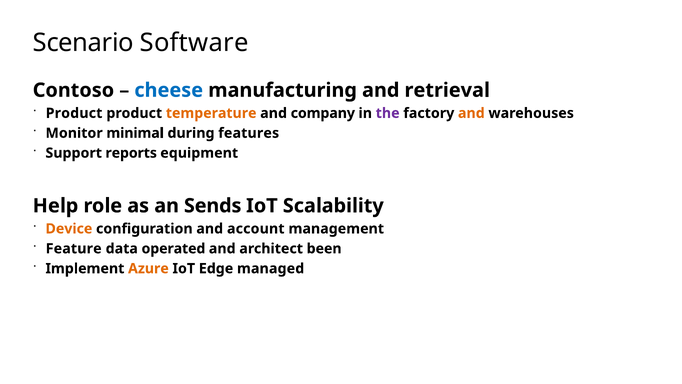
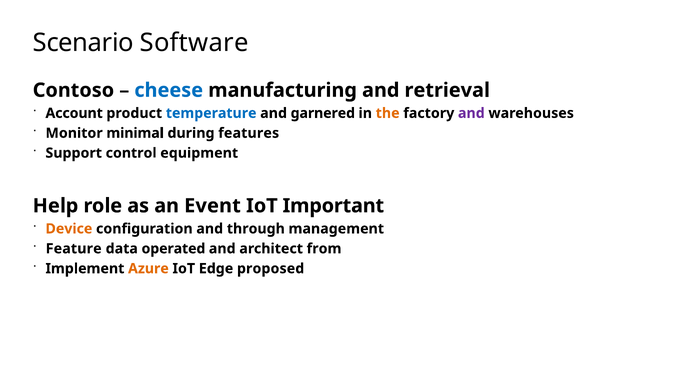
Product: Product -> Account (74, 113)
temperature colour: orange -> blue (211, 113)
company: company -> garnered (323, 113)
the colour: purple -> orange (388, 113)
and colour: orange -> purple (471, 113)
reports: reports -> control (131, 153)
Sends: Sends -> Event (212, 206)
Scalability: Scalability -> Important (333, 206)
account: account -> through (256, 229)
been: been -> from (324, 248)
managed: managed -> proposed (271, 268)
